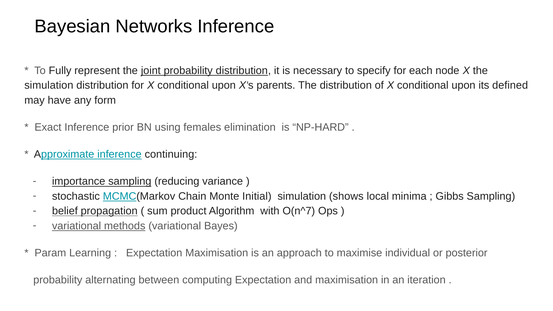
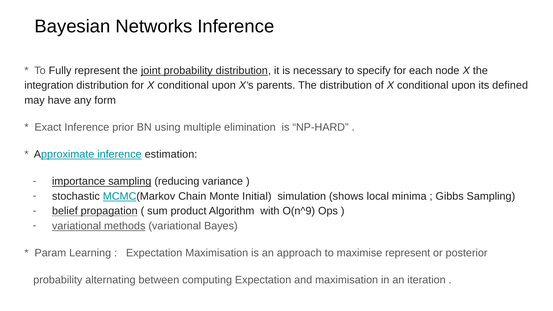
simulation: simulation -> integration (49, 85)
females: females -> multiple (202, 127)
continuing: continuing -> estimation (171, 154)
O(n^7: O(n^7 -> O(n^9 (299, 211)
maximise individual: individual -> represent (408, 253)
